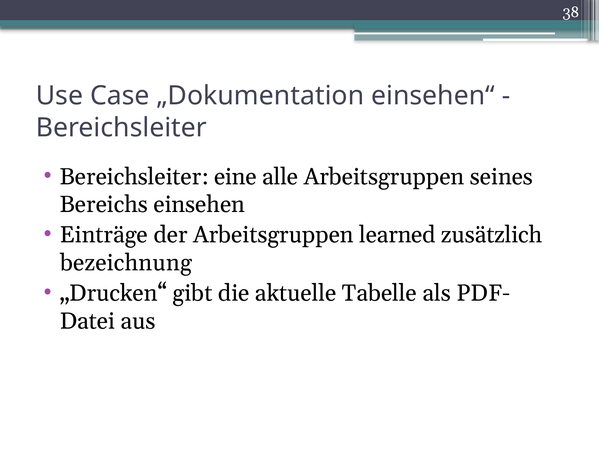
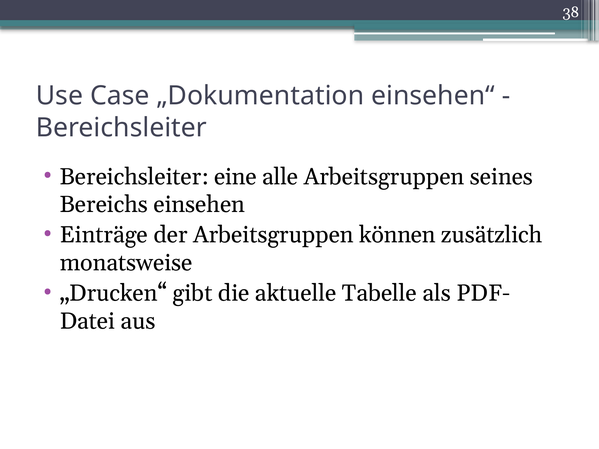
learned: learned -> können (398, 235)
bezeichnung: bezeichnung -> monatsweise (126, 263)
